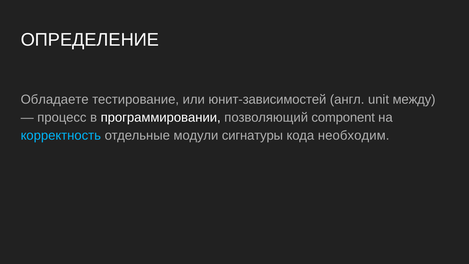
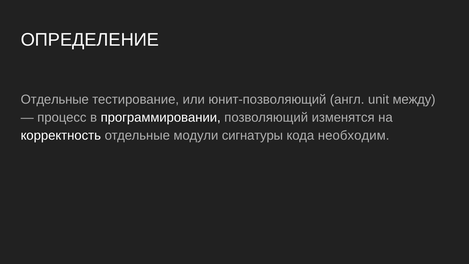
Обладаете: Обладаете -> Отдельные (55, 99)
юнит-зависимостей: юнит-зависимостей -> юнит-позволяющий (267, 99)
component: component -> изменятся (343, 117)
корректность colour: light blue -> white (61, 135)
